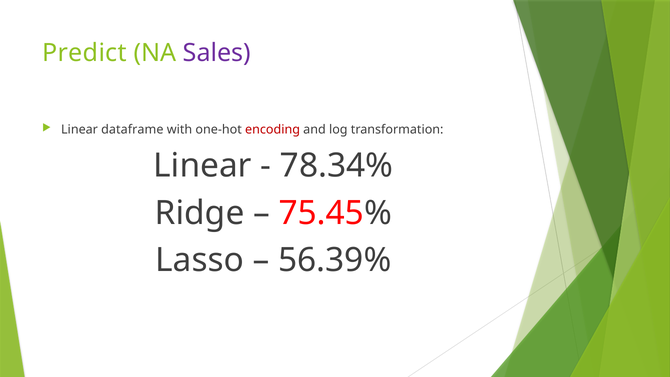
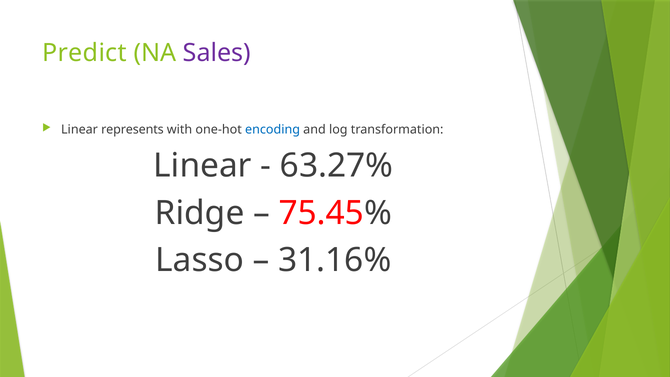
dataframe: dataframe -> represents (132, 130)
encoding colour: red -> blue (273, 130)
78.34%: 78.34% -> 63.27% (337, 166)
56.39%: 56.39% -> 31.16% (335, 260)
